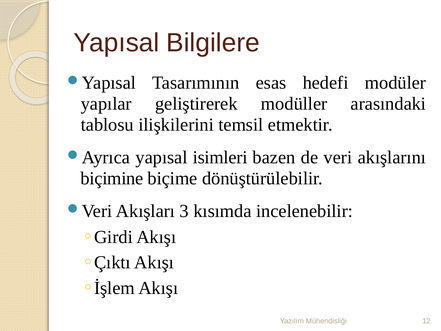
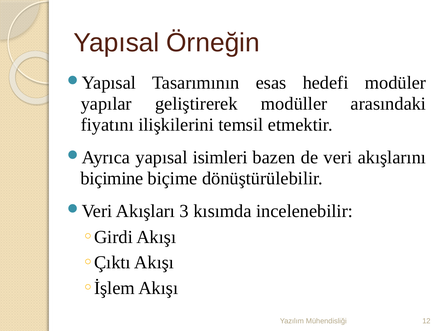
Bilgilere: Bilgilere -> Örneğin (213, 43)
tablosu: tablosu -> fiyatını (107, 125)
